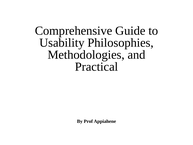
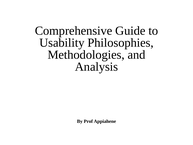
Practical: Practical -> Analysis (96, 67)
